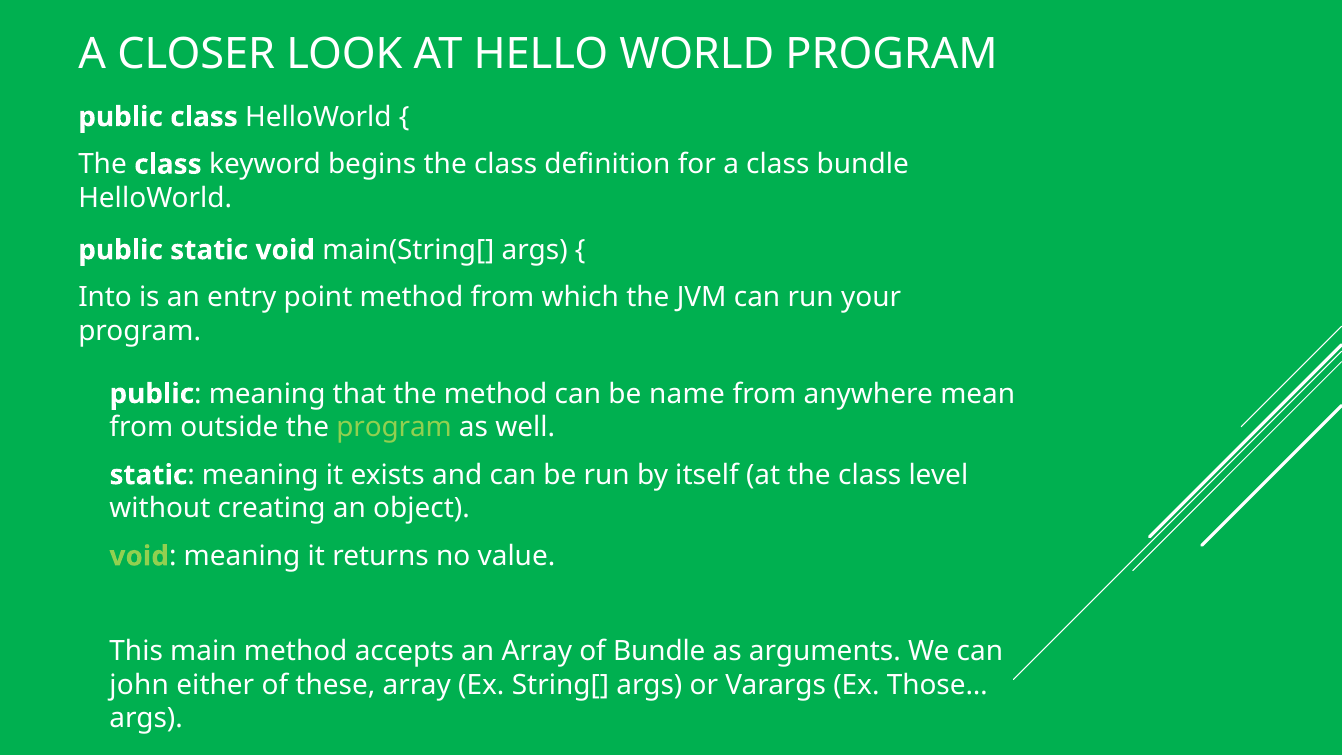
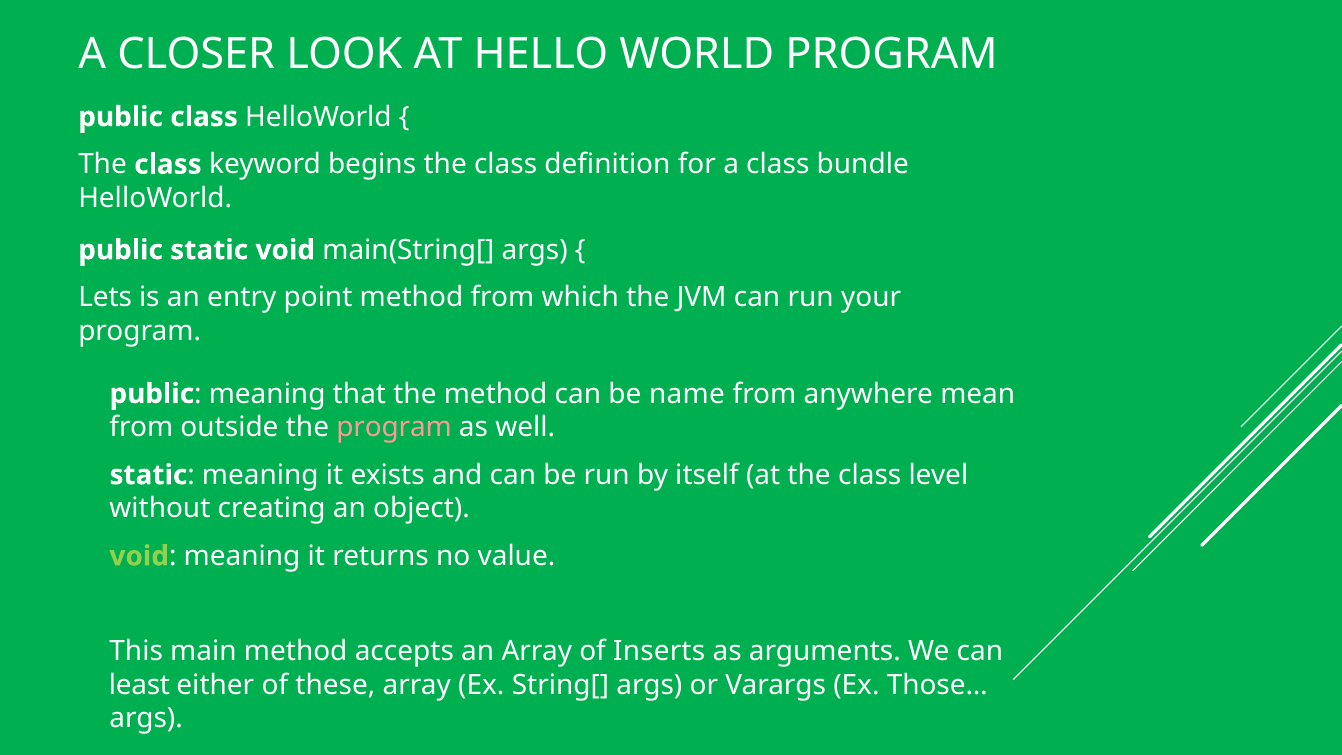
Into: Into -> Lets (105, 298)
program colour: light green -> pink (394, 427)
of Bundle: Bundle -> Inserts (659, 651)
john: john -> least (139, 685)
